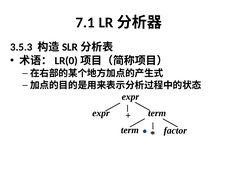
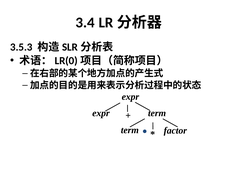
7.1: 7.1 -> 3.4 (85, 22)
